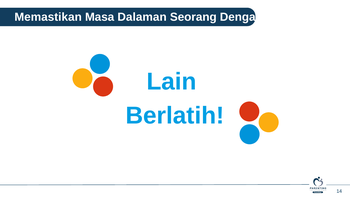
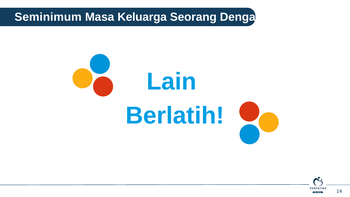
Memastikan: Memastikan -> Seminimum (48, 17)
Dalaman: Dalaman -> Keluarga (142, 17)
